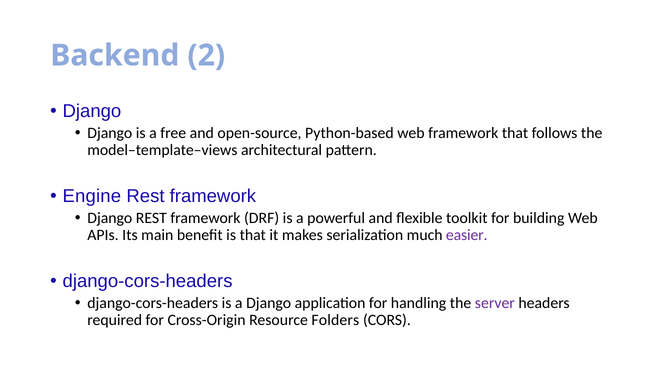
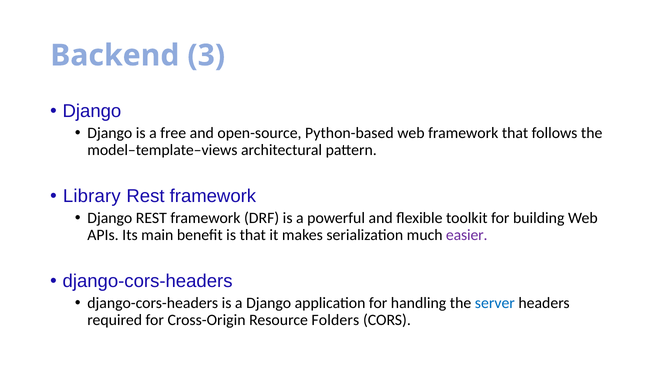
2: 2 -> 3 (206, 55)
Engine: Engine -> Library (92, 196)
server colour: purple -> blue (495, 303)
